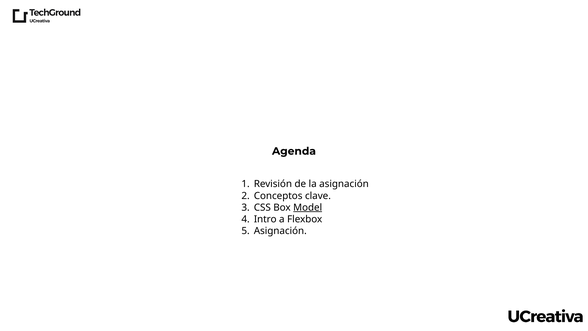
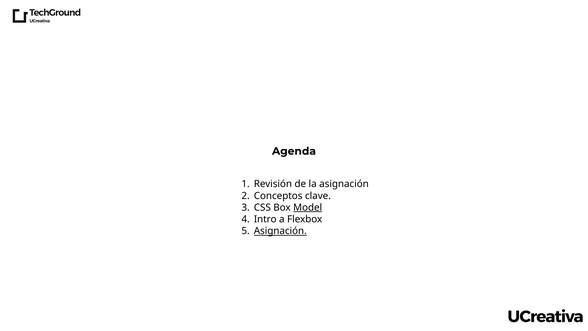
Asignación underline: none -> present (280, 231)
